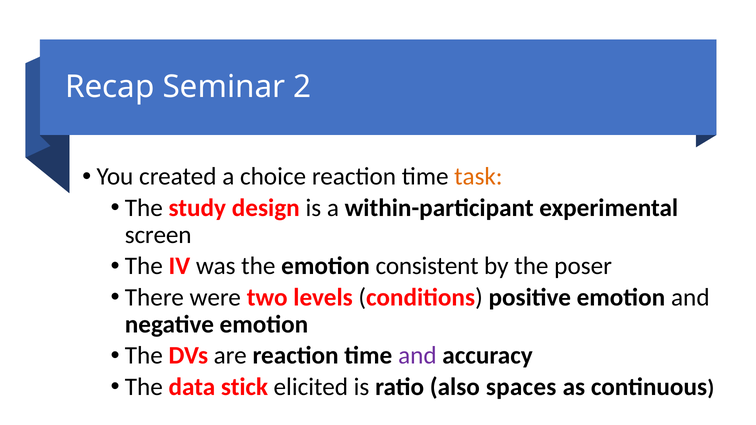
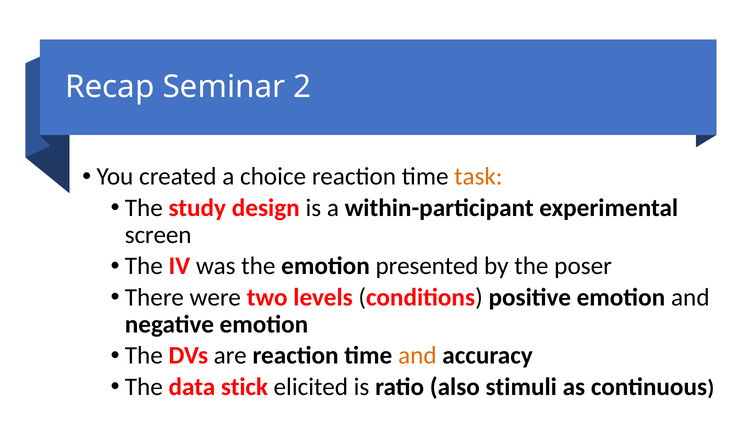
consistent: consistent -> presented (427, 266)
and colour: purple -> orange (417, 356)
spaces: spaces -> stimuli (521, 387)
